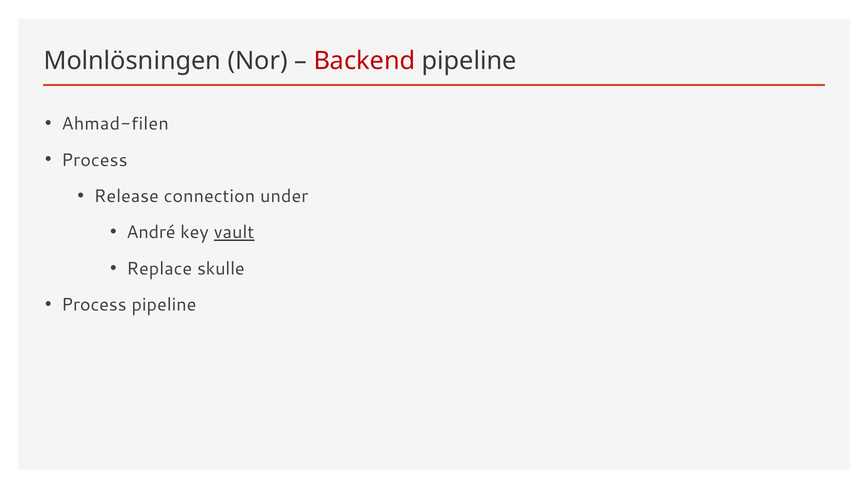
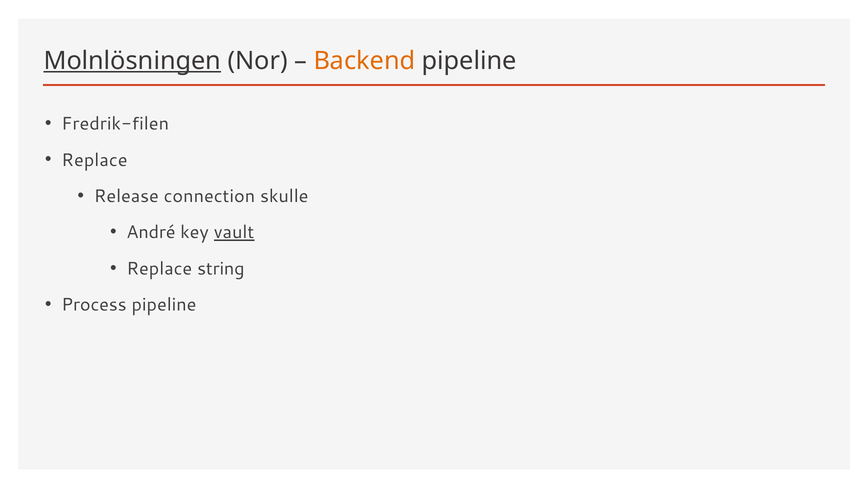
Molnlösningen underline: none -> present (132, 61)
Backend colour: red -> orange (364, 61)
Ahmad-filen: Ahmad-filen -> Fredrik-filen (115, 124)
Process: Process -> Replace (94, 160)
under: under -> skulle (284, 196)
skulle: skulle -> string (221, 269)
